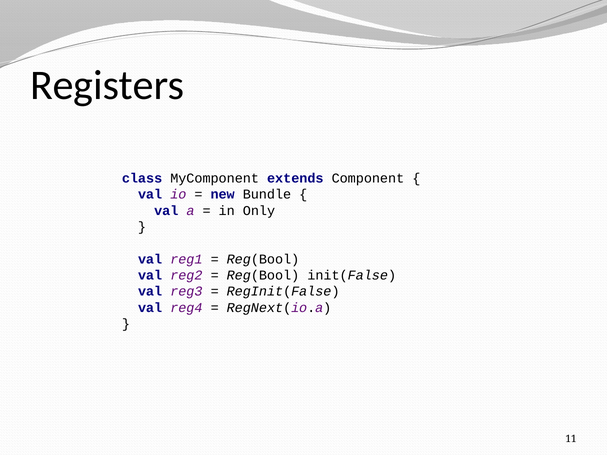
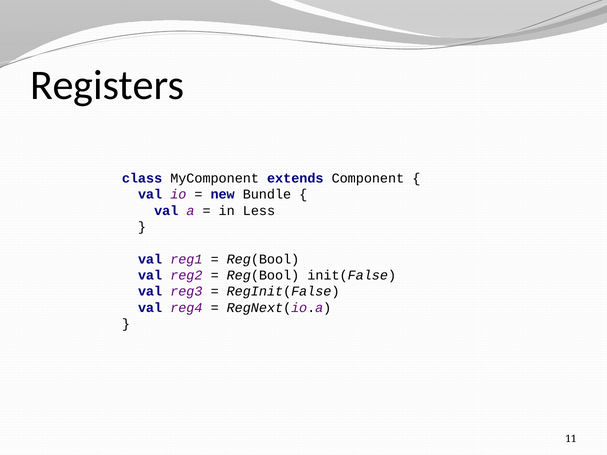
Only: Only -> Less (259, 211)
